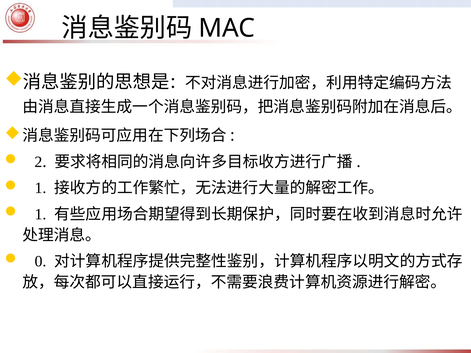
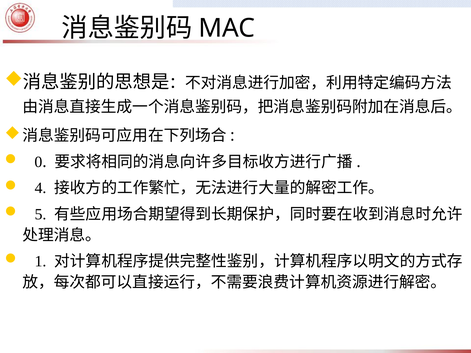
2: 2 -> 0 (38, 162)
1: 1 -> 4 (41, 188)
1: 1 -> 5 (41, 214)
0: 0 -> 1 (41, 262)
